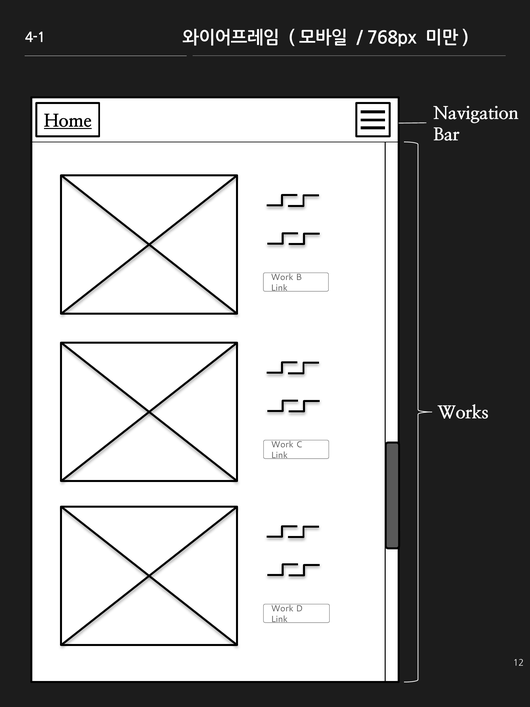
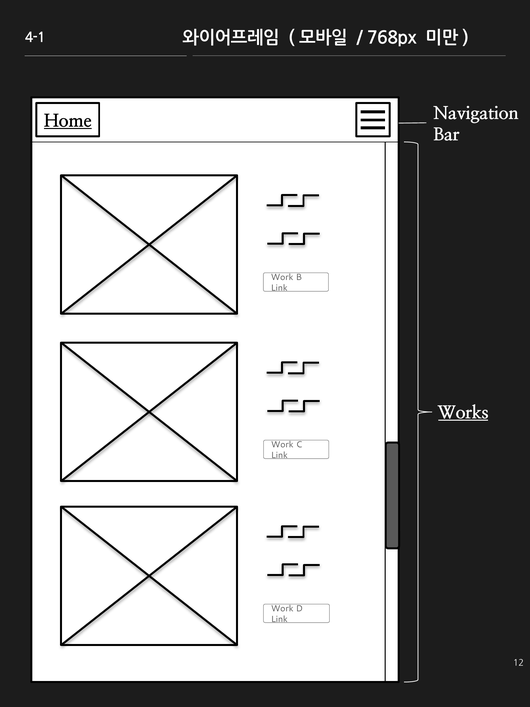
Works underline: none -> present (463, 412)
